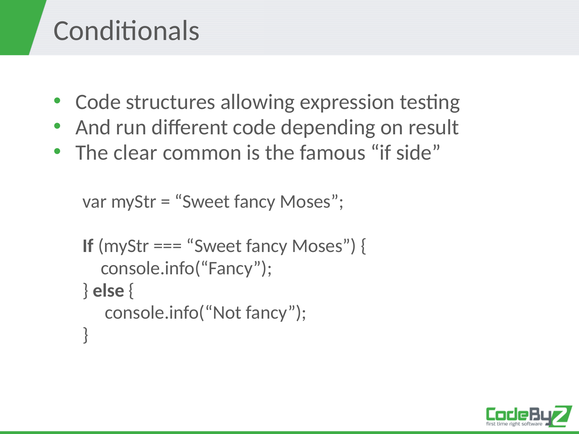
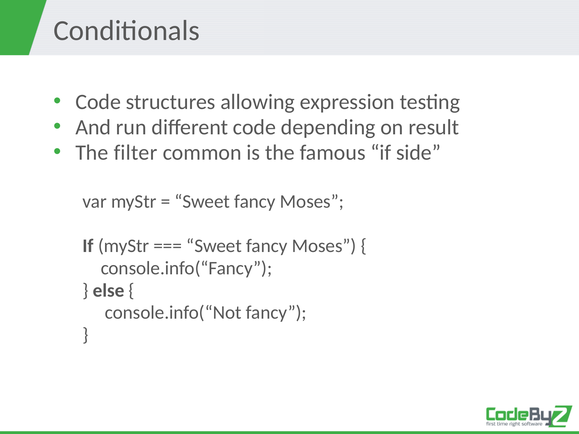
clear: clear -> filter (136, 153)
